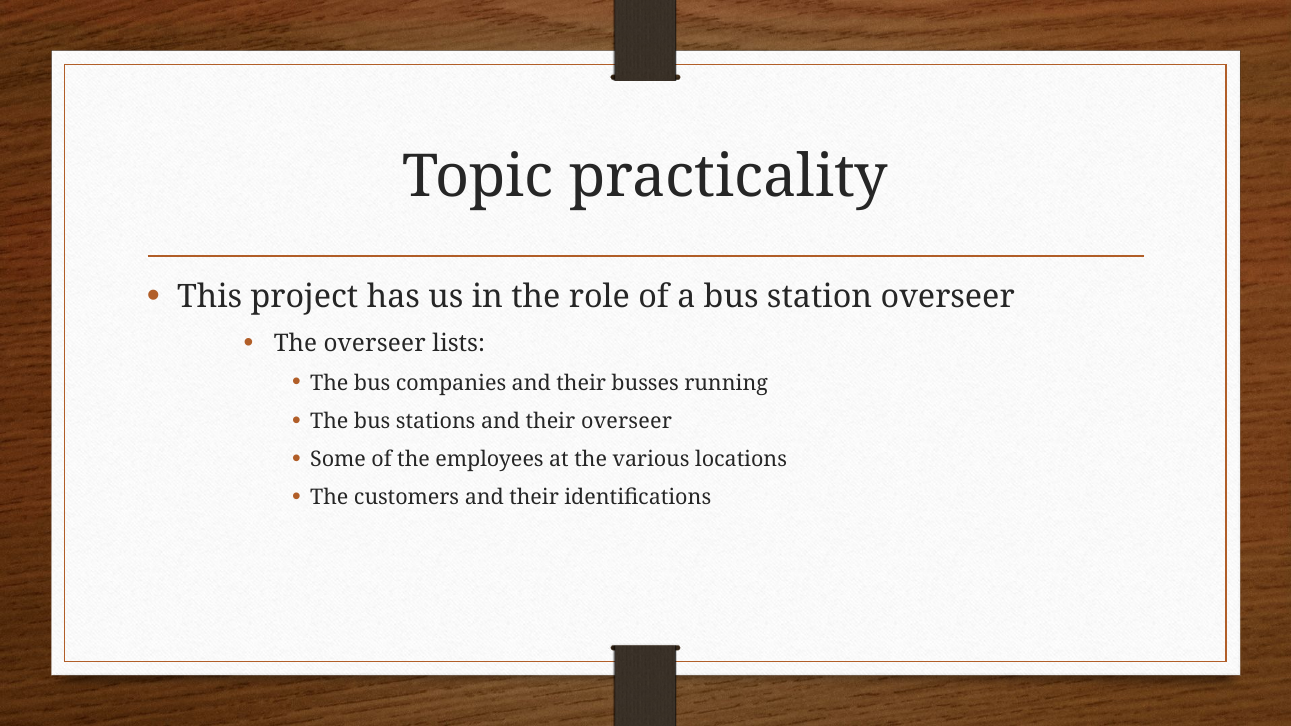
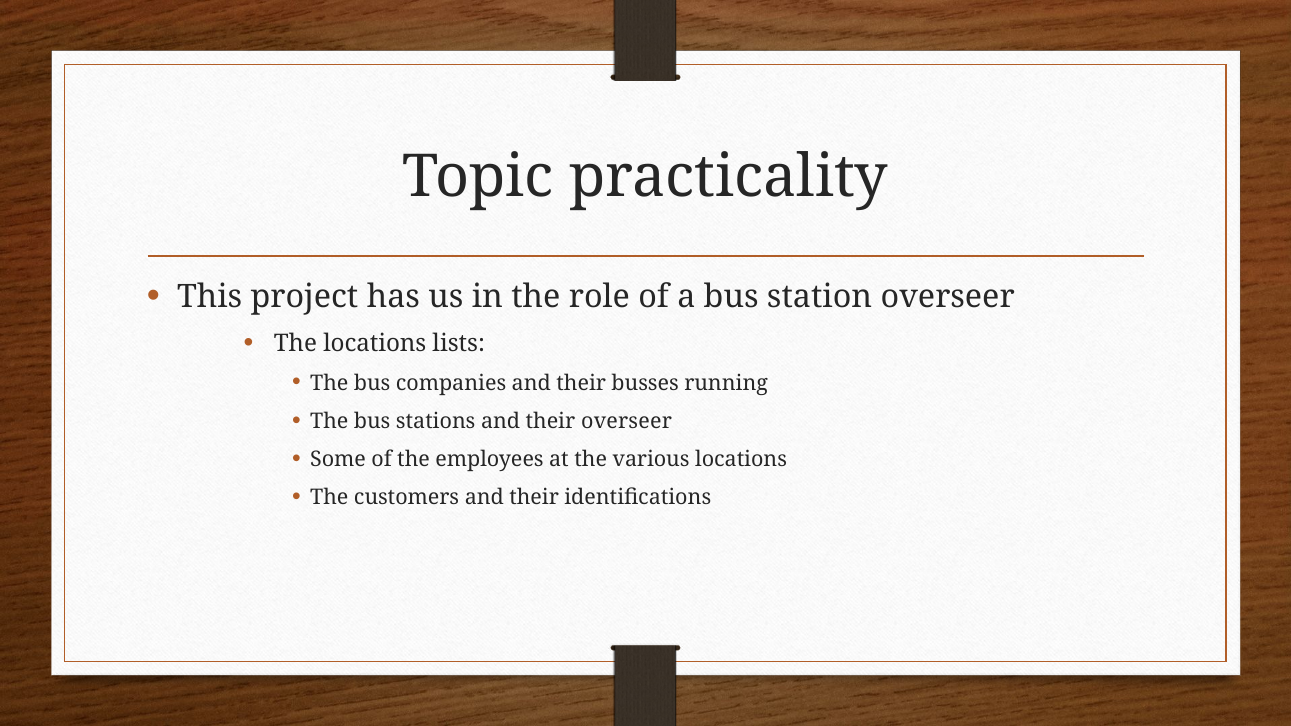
The overseer: overseer -> locations (375, 343)
